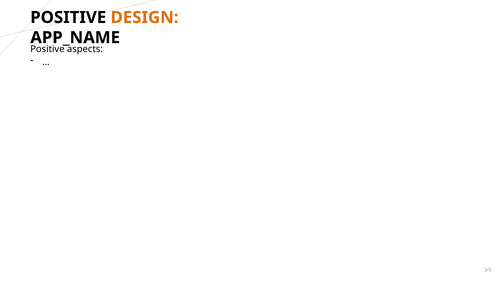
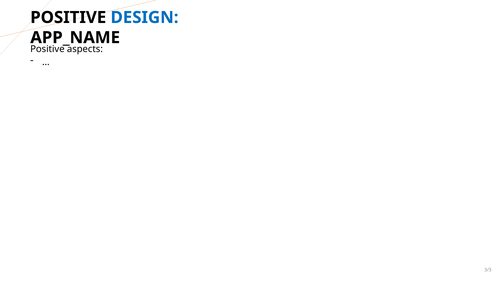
DESIGN colour: orange -> blue (145, 17)
